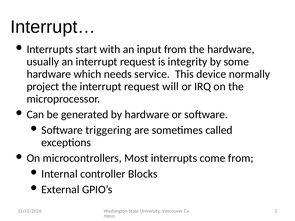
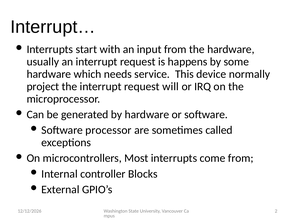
integrity: integrity -> happens (188, 62)
triggering: triggering -> processor (108, 130)
